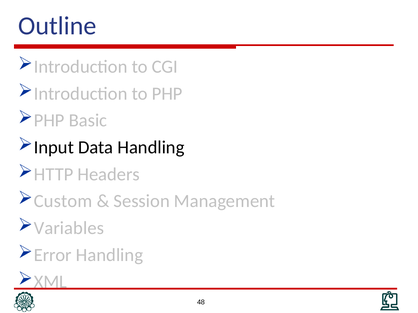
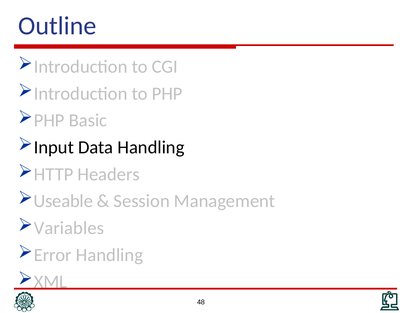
Custom: Custom -> Useable (63, 201)
